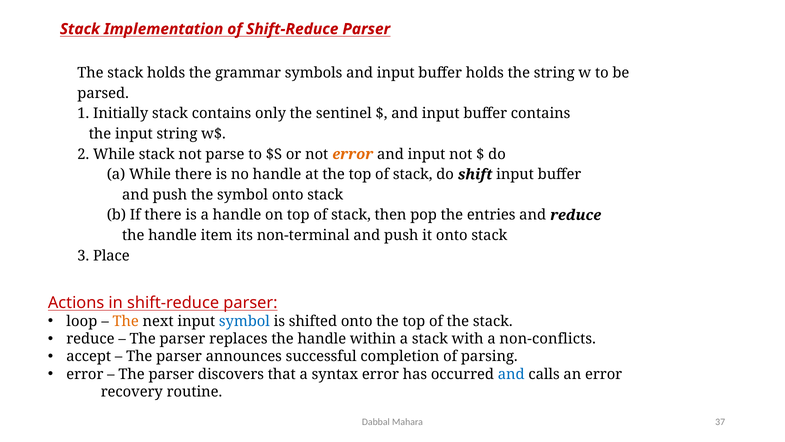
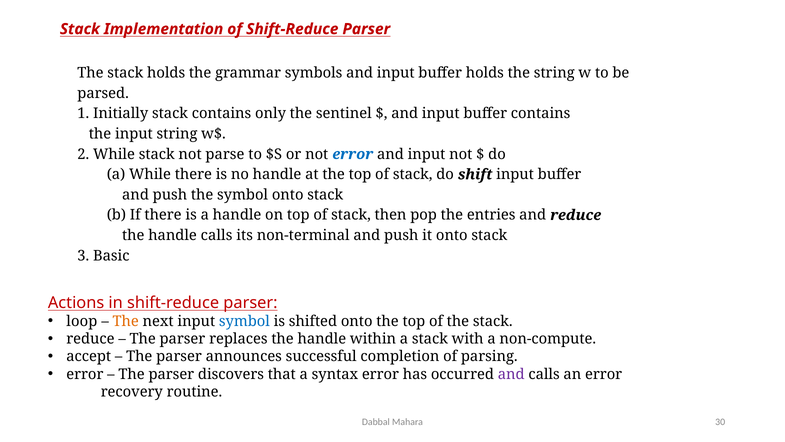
error colour: orange -> blue (353, 154)
handle item: item -> calls (217, 235)
Place: Place -> Basic (111, 256)
non-conflicts: non-conflicts -> non-compute (548, 339)
and colour: blue -> purple (511, 374)
37: 37 -> 30 (720, 422)
